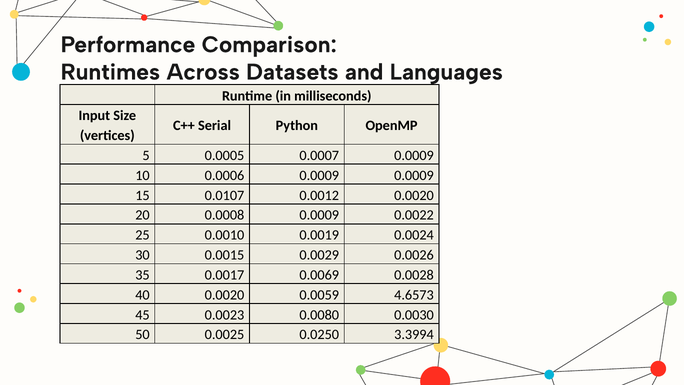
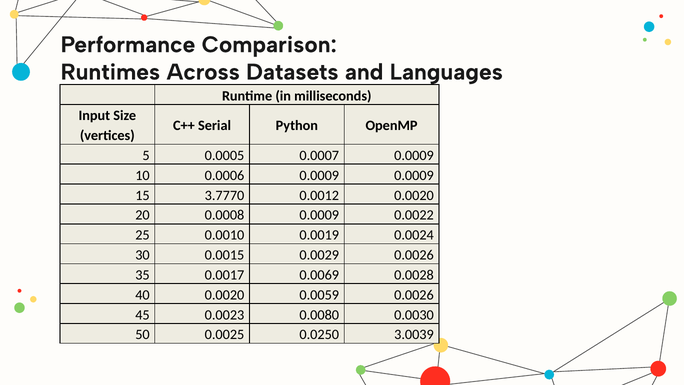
0.0107: 0.0107 -> 3.7770 (225, 195)
0.0059 4.6573: 4.6573 -> 0.0026 (414, 295)
3.3994: 3.3994 -> 3.0039 (414, 335)
